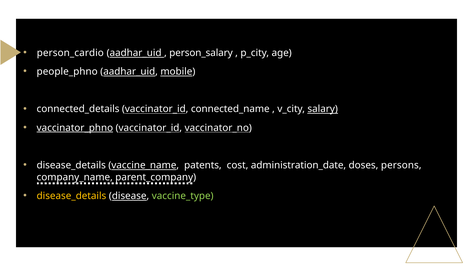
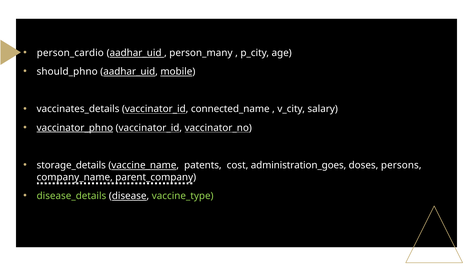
person_salary: person_salary -> person_many (201, 53)
people_phno: people_phno -> should_phno (67, 72)
connected_details: connected_details -> vaccinates_details (78, 109)
salary underline: present -> none (323, 109)
disease_details: disease_details -> storage_details (71, 165)
administration_date: administration_date -> administration_goes (299, 165)
disease_details colour: yellow -> light green (71, 196)
